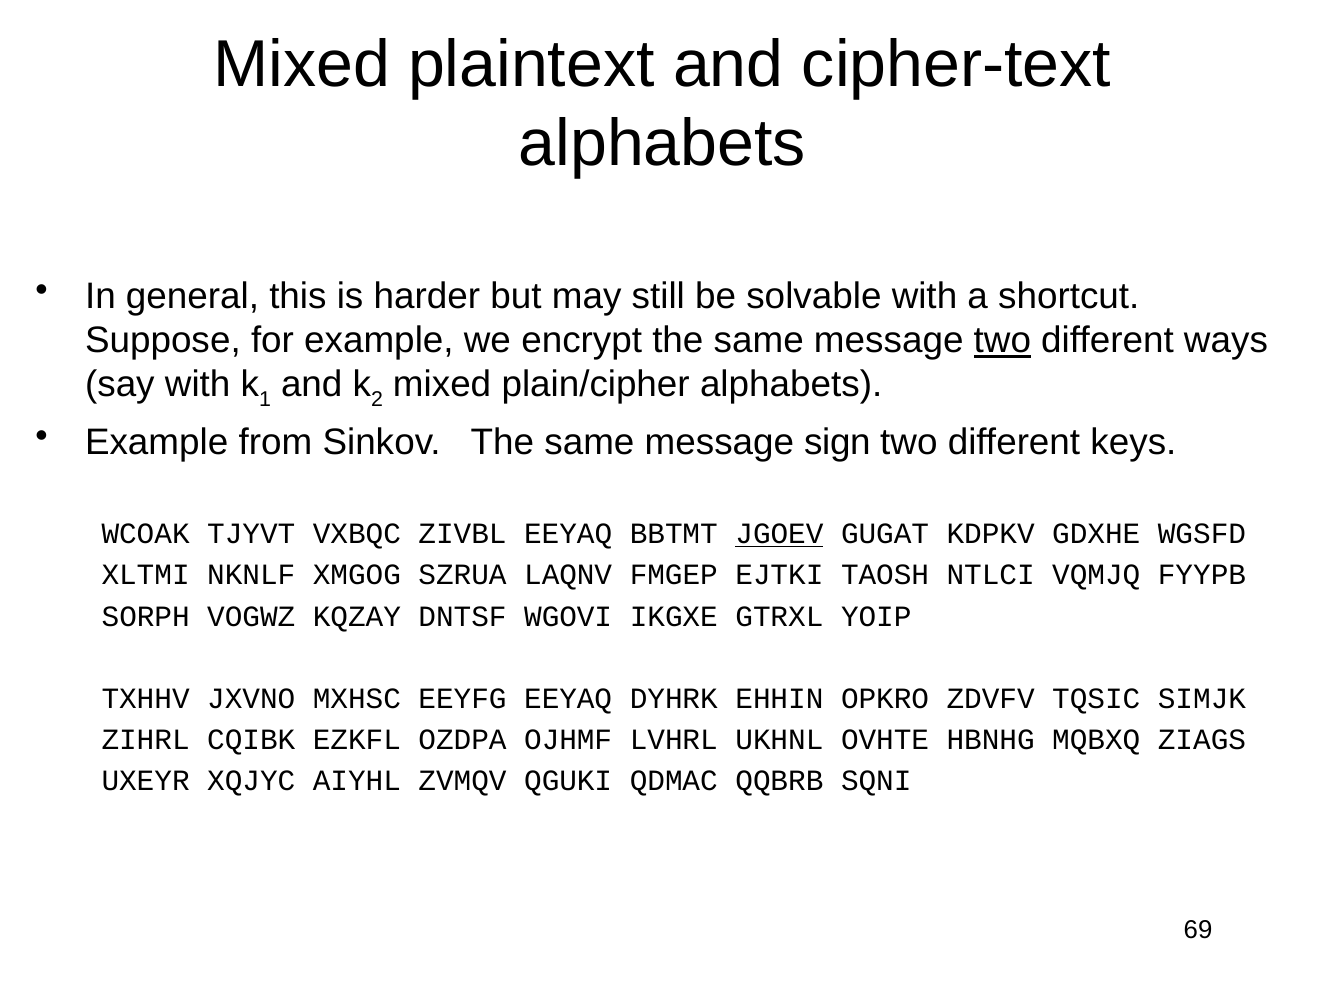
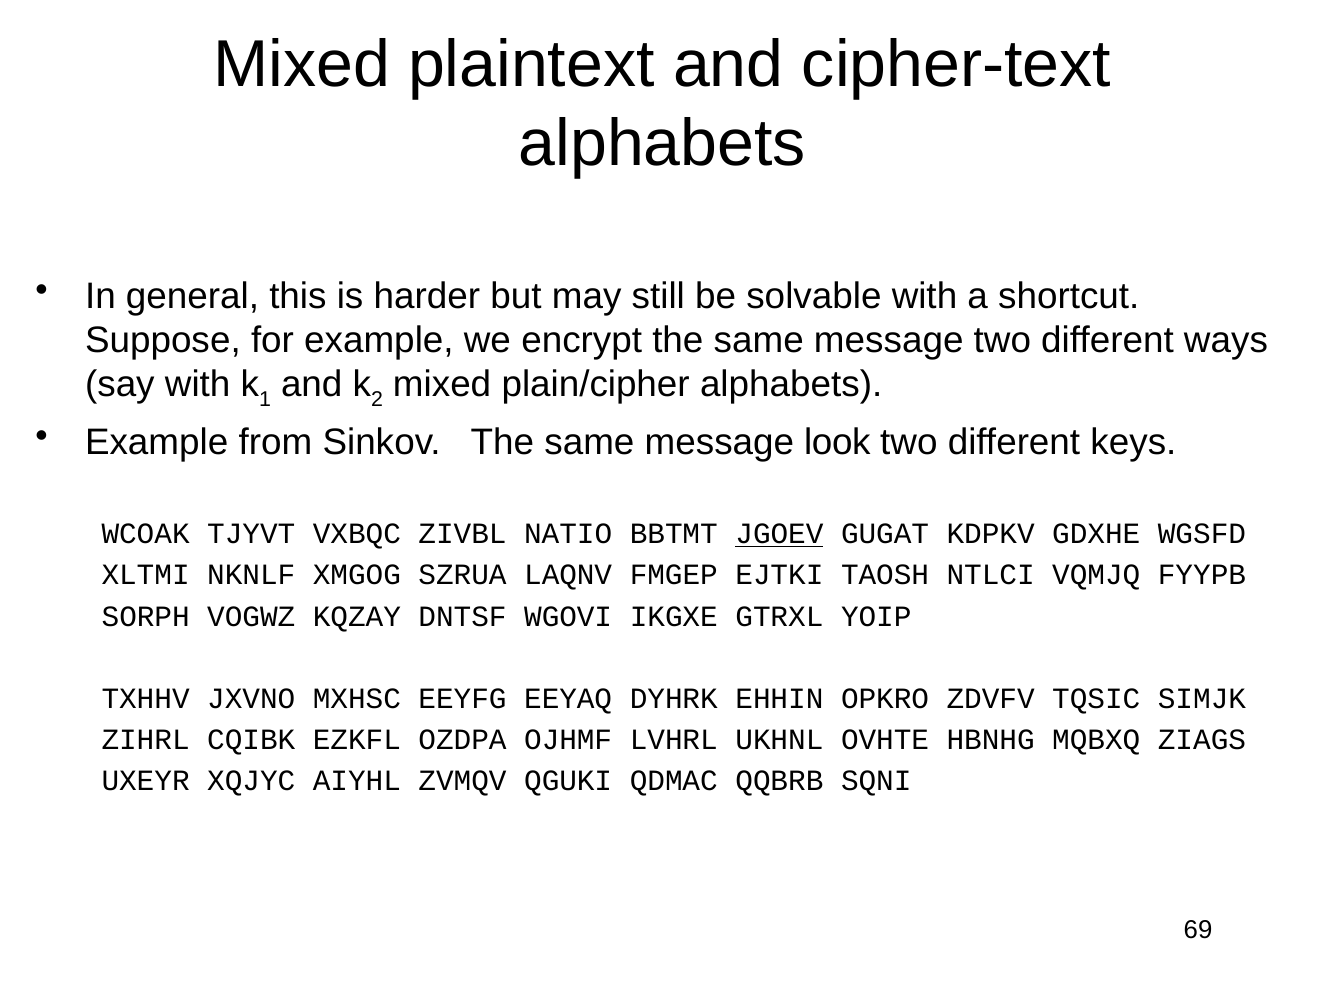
two underline: present -> none (1002, 341)
sign: sign -> look (837, 442)
ZIVBL EEYAQ: EEYAQ -> NATIO (568, 534)
